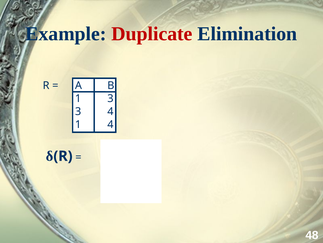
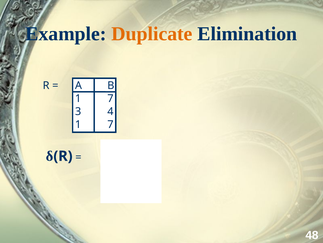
Duplicate colour: red -> orange (152, 34)
3: 3 -> 7 (110, 98)
4: 4 -> 7 (110, 124)
